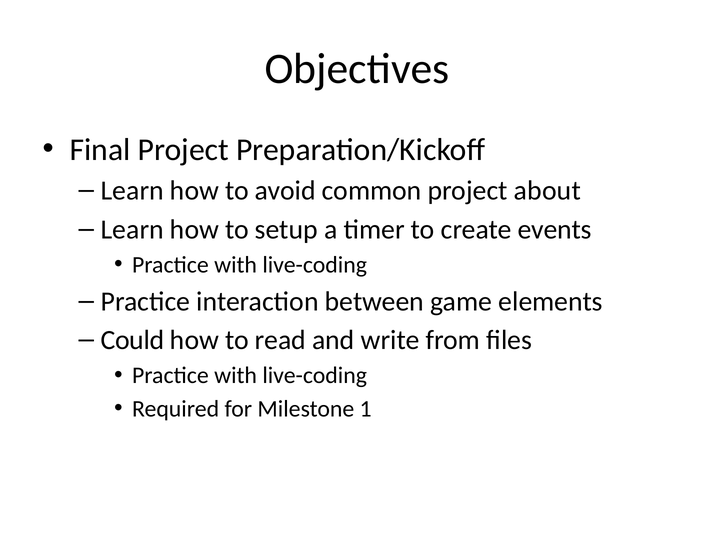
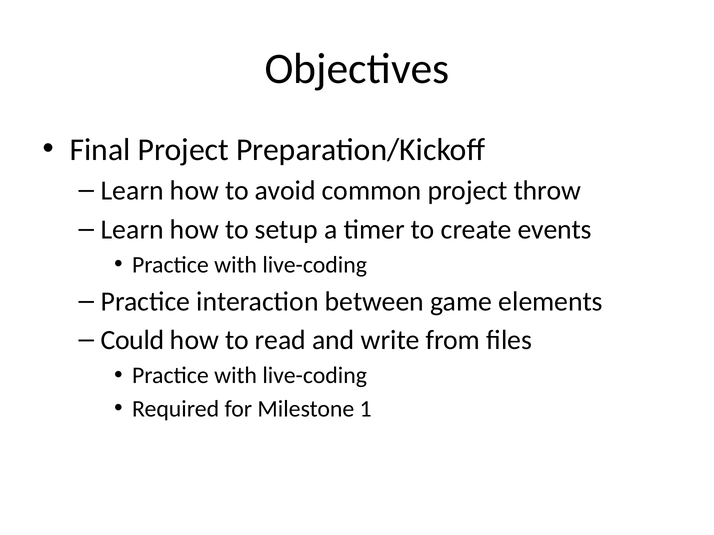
about: about -> throw (548, 191)
